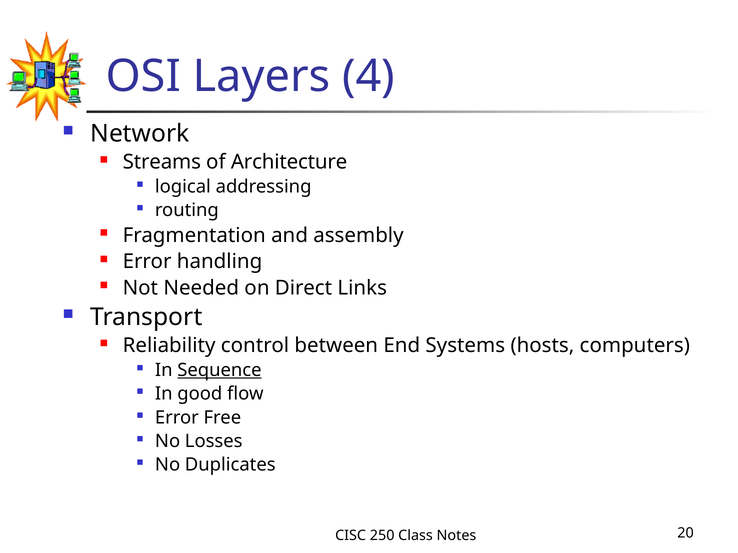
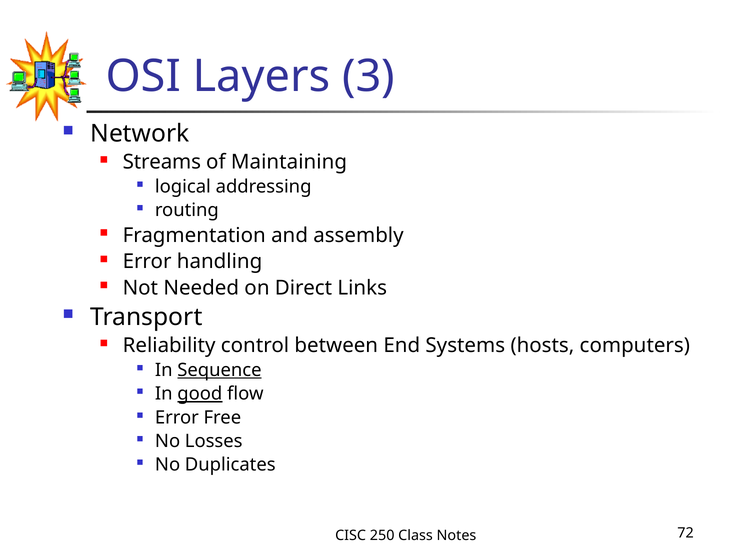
4: 4 -> 3 (368, 76)
Architecture: Architecture -> Maintaining (289, 162)
good underline: none -> present (200, 394)
20: 20 -> 72 (686, 534)
